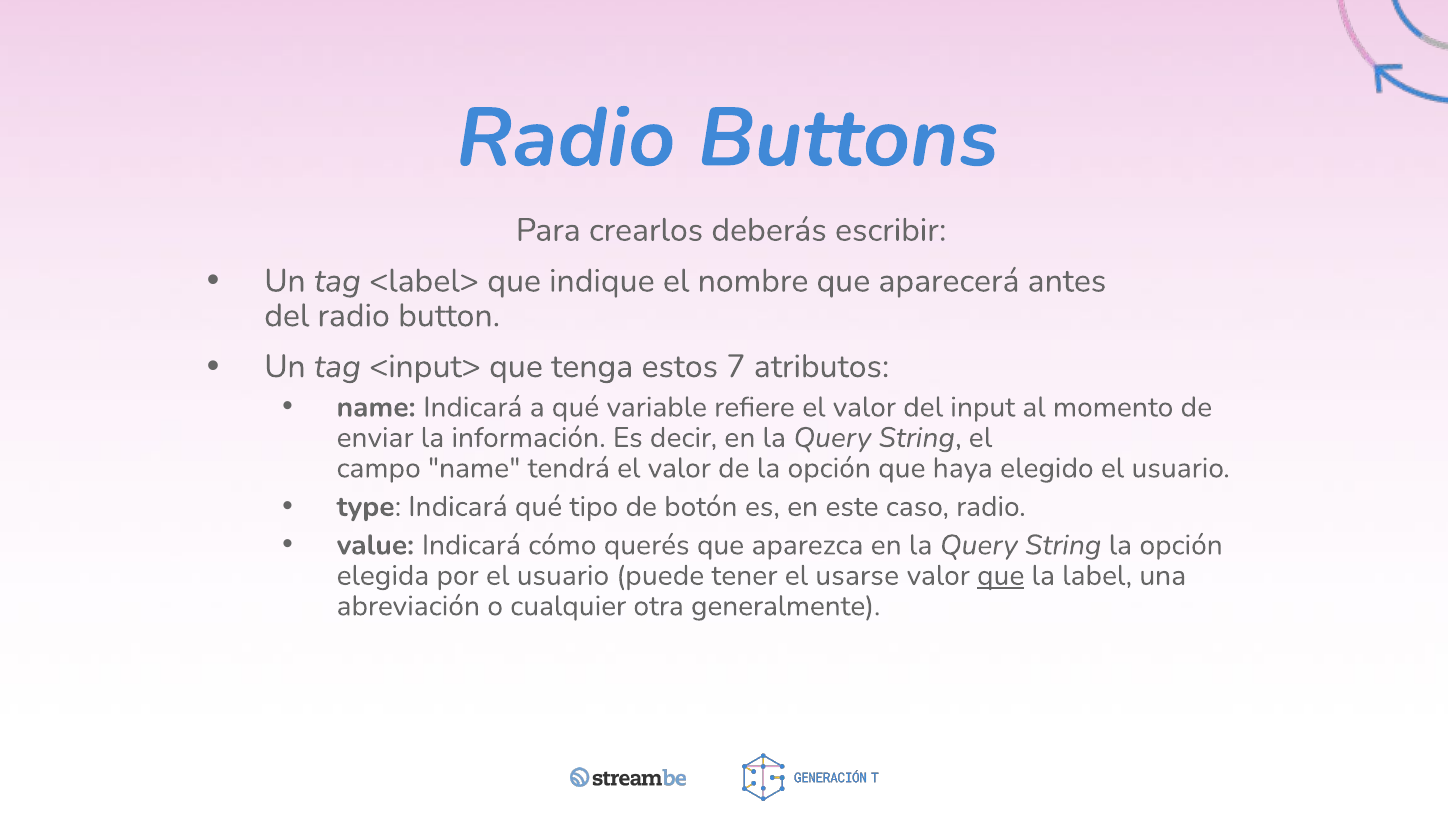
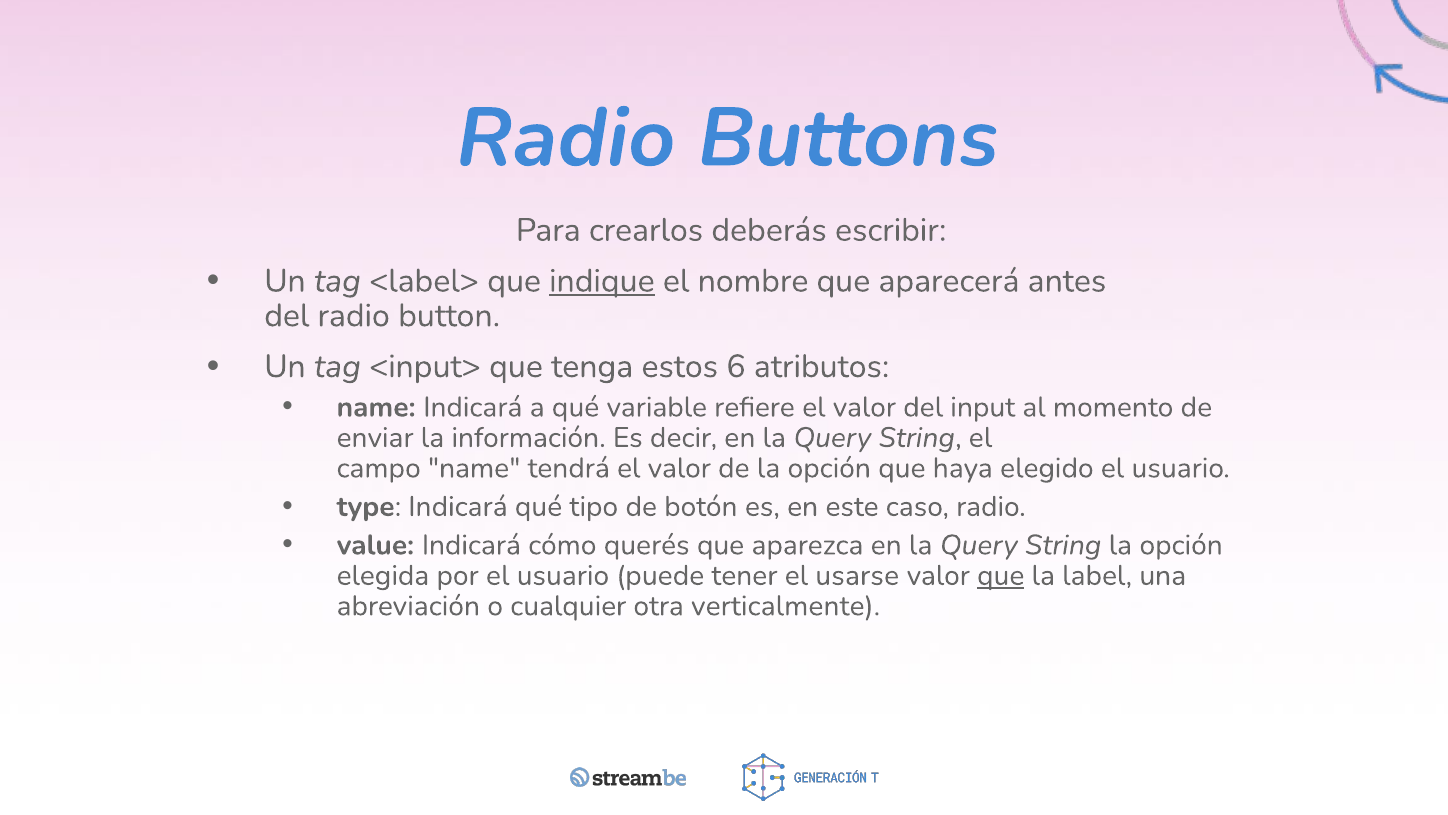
indique underline: none -> present (602, 281)
7: 7 -> 6 (736, 366)
generalmente: generalmente -> verticalmente (786, 606)
